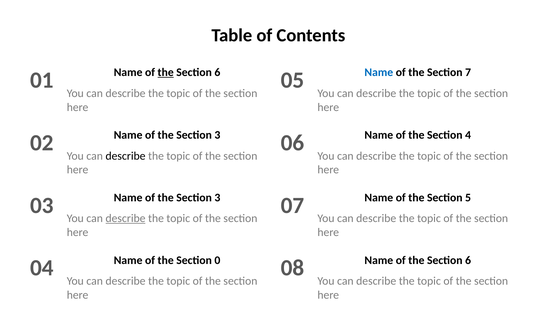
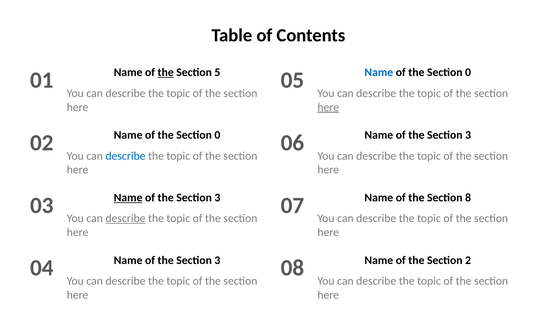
6: 6 -> 5 (217, 73)
7: 7 -> 0 (468, 73)
here underline: none -> present (328, 107)
3: 3 -> 0 (217, 135)
4: 4 -> 3 (468, 135)
describe colour: black -> blue (126, 156)
Name underline: none -> present (128, 198)
5: 5 -> 8 (468, 198)
0: 0 -> 3 (217, 261)
6: 6 -> 2 (468, 261)
